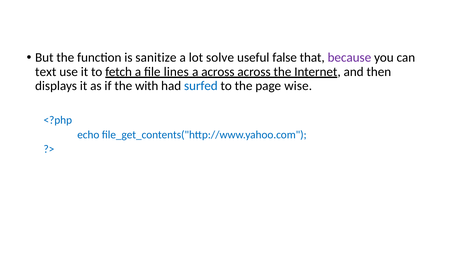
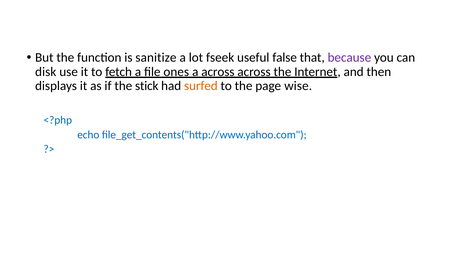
solve: solve -> fseek (220, 57)
text: text -> disk (46, 72)
lines: lines -> ones (176, 72)
with: with -> stick (147, 86)
surfed colour: blue -> orange (201, 86)
